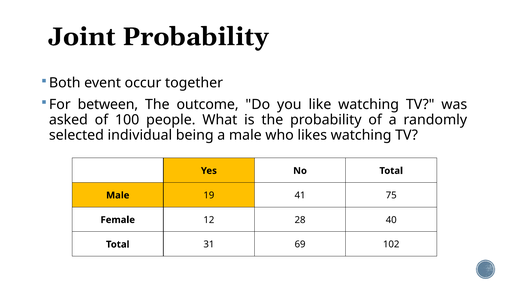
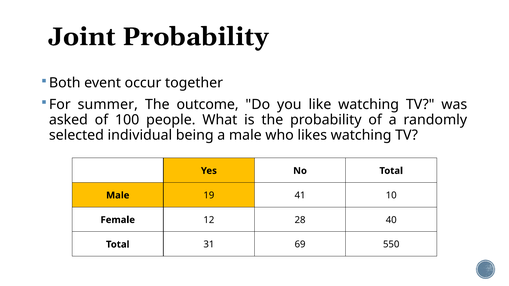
between: between -> summer (108, 105)
75: 75 -> 10 (391, 196)
102: 102 -> 550 (391, 245)
